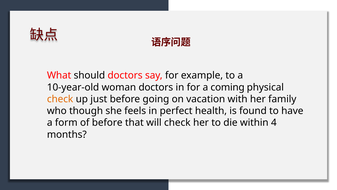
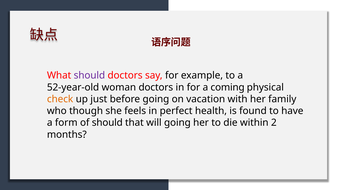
should colour: black -> purple (89, 75)
10-year-old: 10-year-old -> 52-year-old (73, 87)
of before: before -> should (107, 122)
will check: check -> going (177, 122)
4: 4 -> 2 (274, 122)
